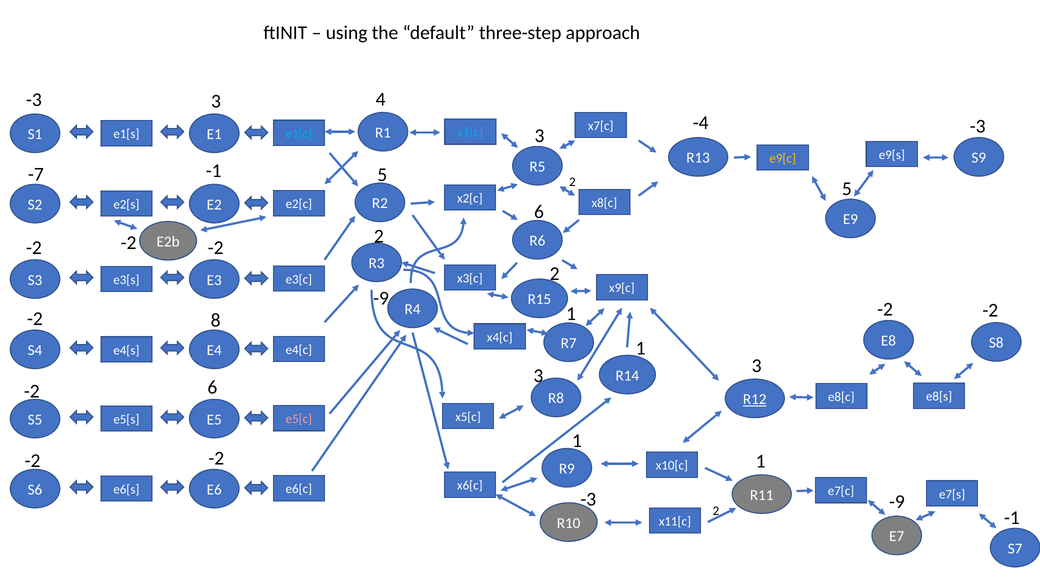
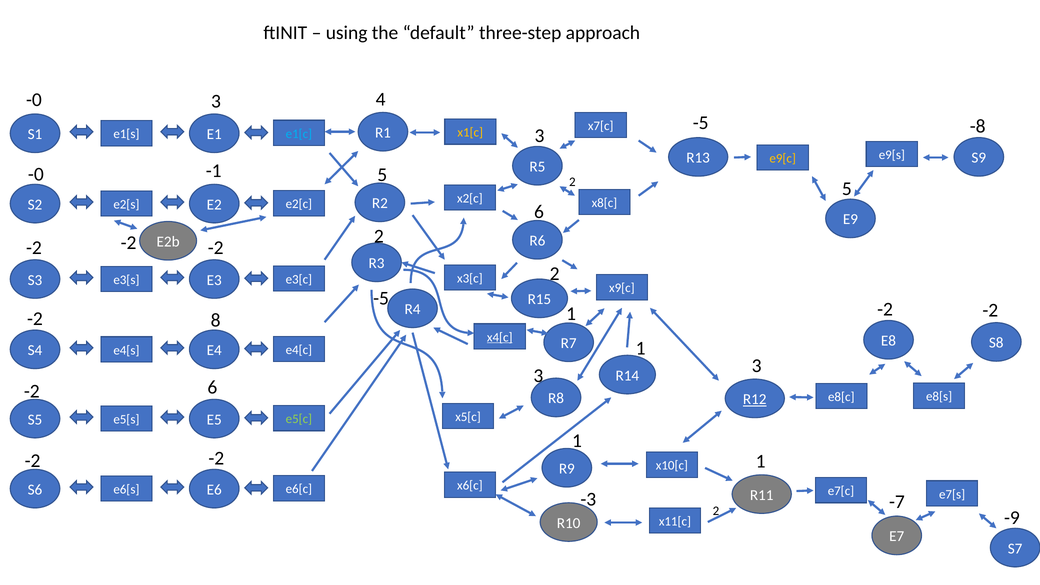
-3: -3 -> -0 (34, 100)
-4: -4 -> -5 (701, 123)
-3: -3 -> -8 (978, 126)
x1[c colour: light blue -> yellow (470, 133)
-7: -7 -> -0 (36, 174)
-9: -9 -> -5 (381, 298)
x4[c underline: none -> present (500, 337)
e5[c colour: pink -> light green (299, 419)
-9: -9 -> -7 (897, 502)
-1: -1 -> -9 (1012, 518)
